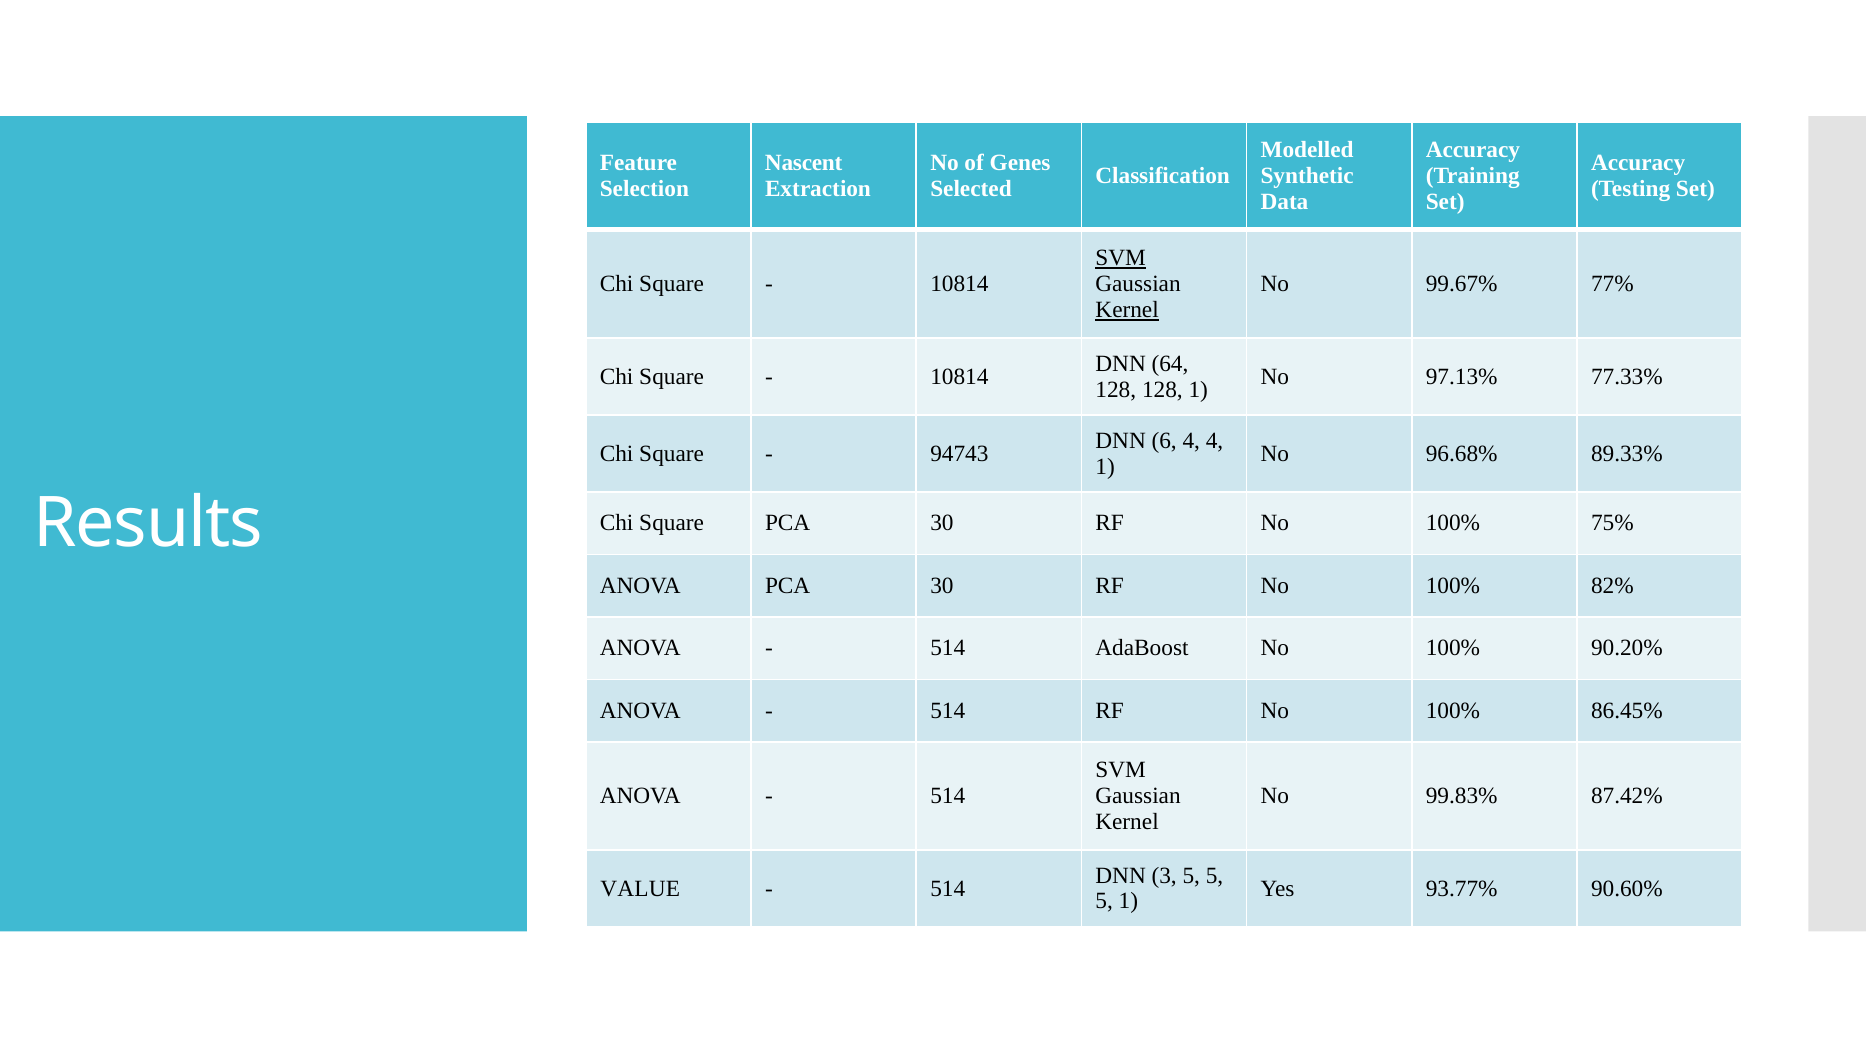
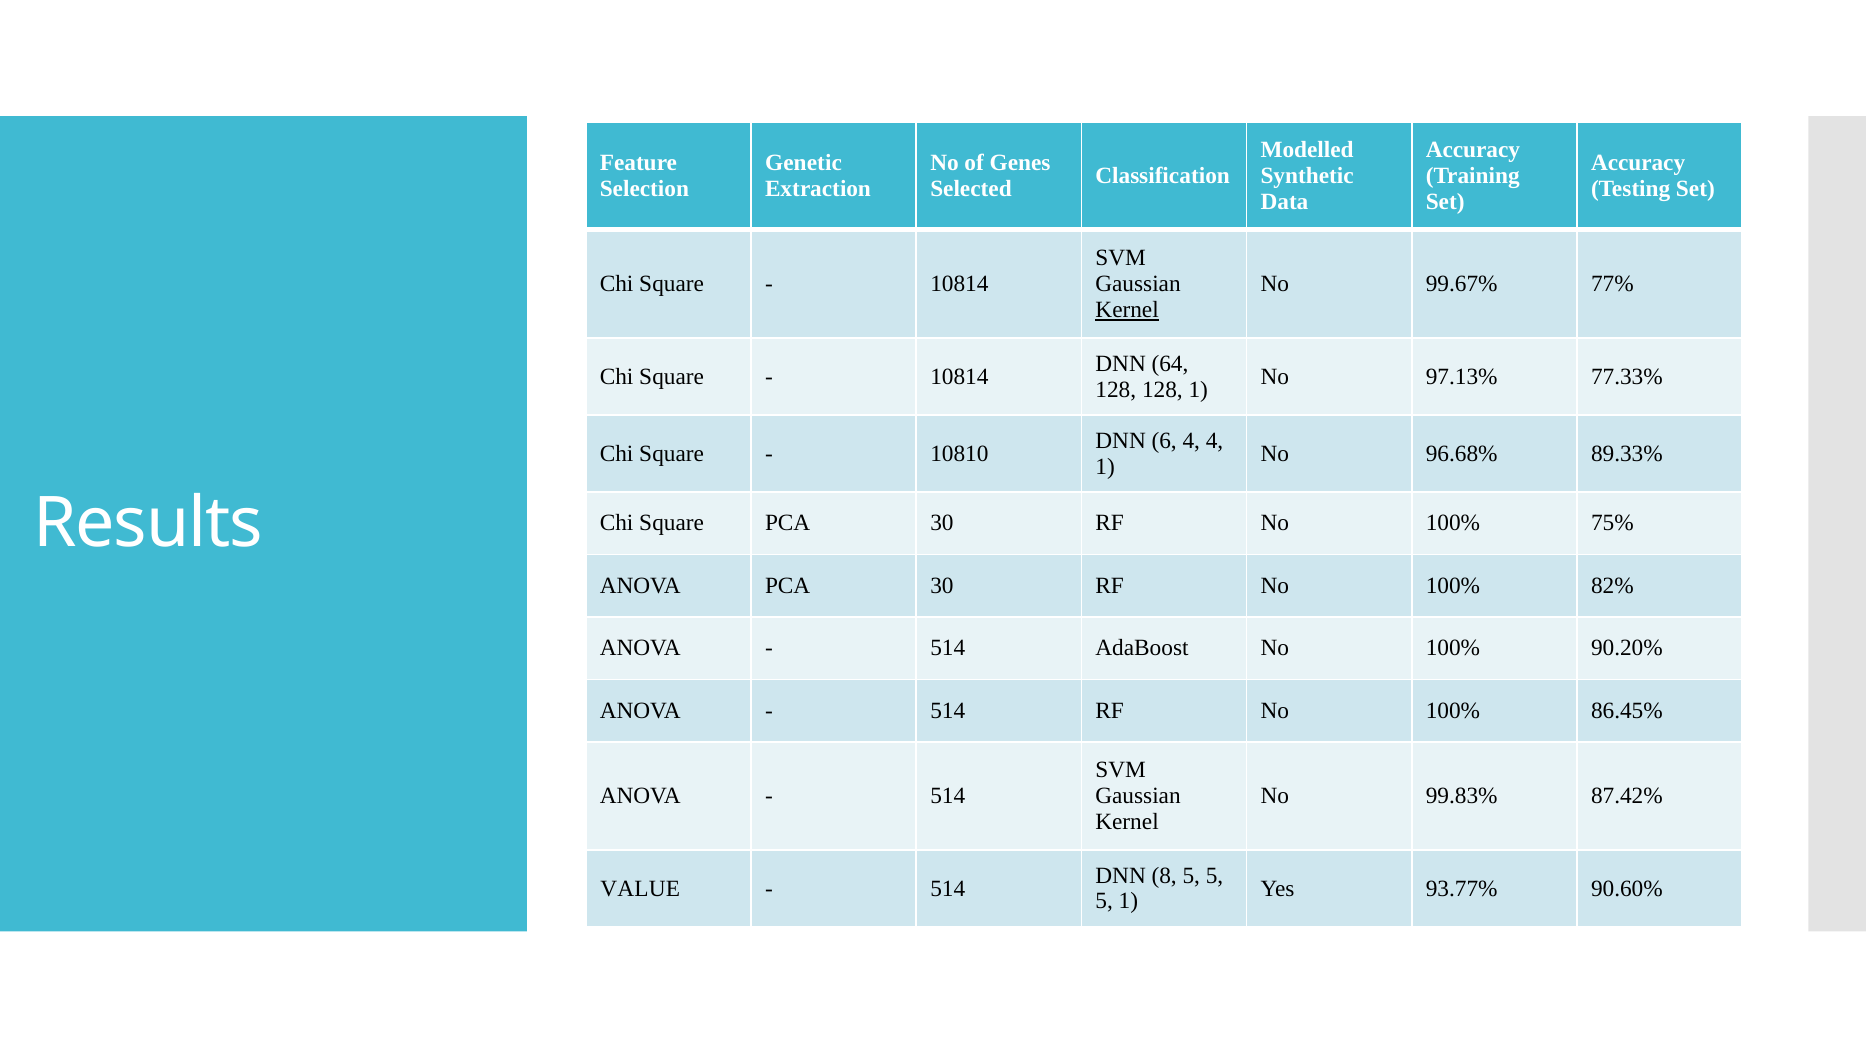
Nascent: Nascent -> Genetic (804, 163)
SVM underline: present -> none (1121, 258)
94743: 94743 -> 10810 (959, 454)
3: 3 -> 8 (1164, 876)
